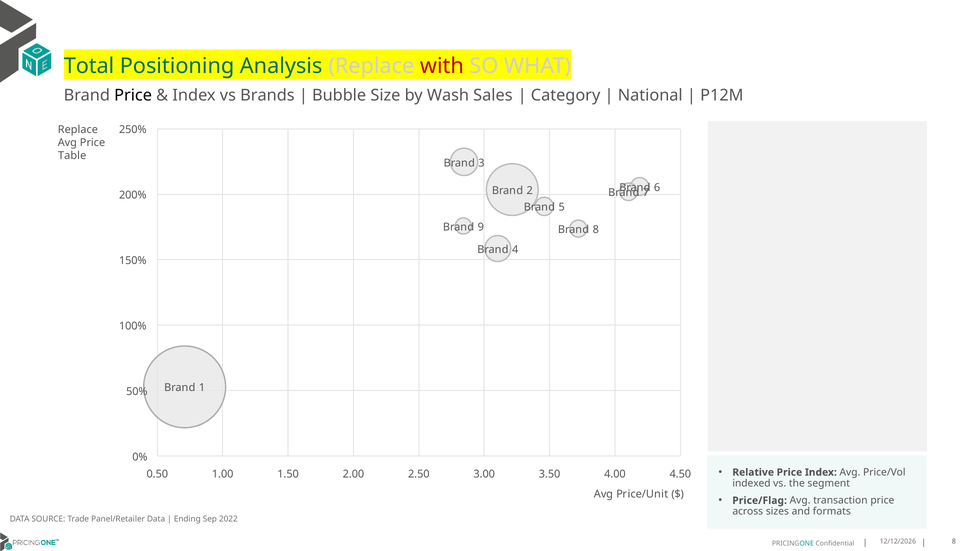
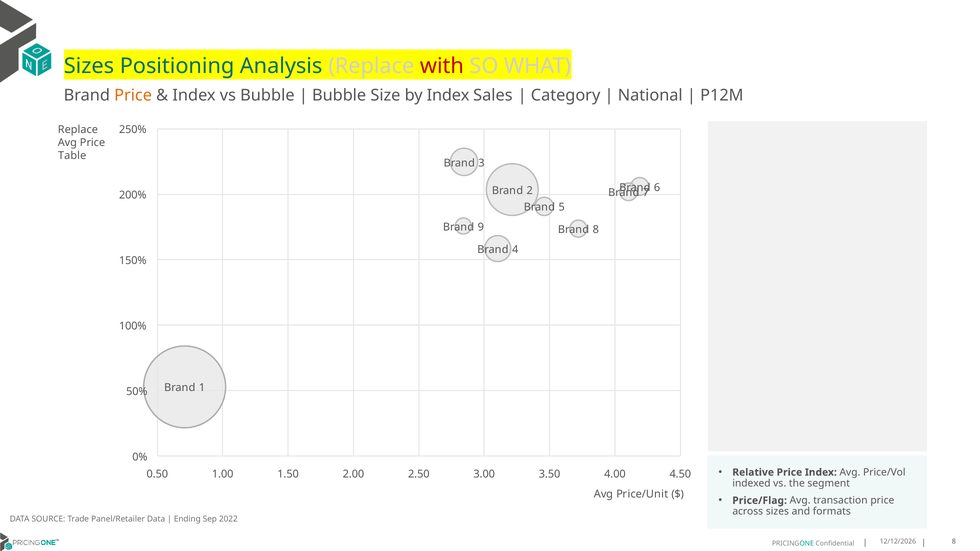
Total: Total -> Sizes (89, 66)
Price colour: black -> orange (133, 96)
vs Brands: Brands -> Bubble (267, 96)
by Wash: Wash -> Index (448, 96)
